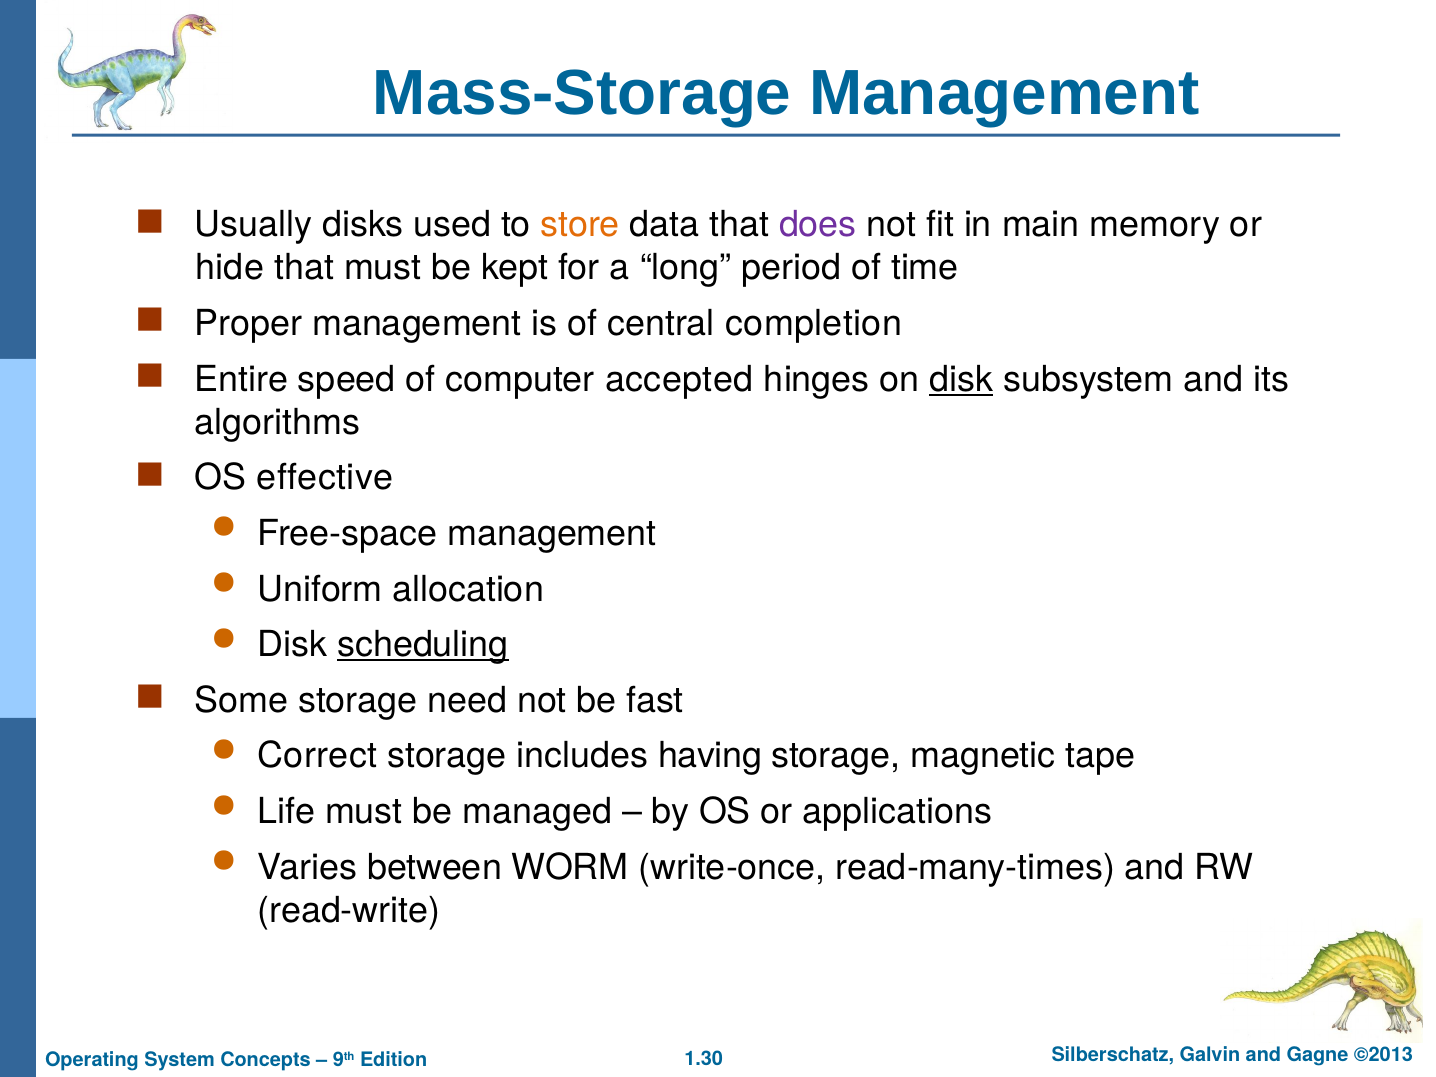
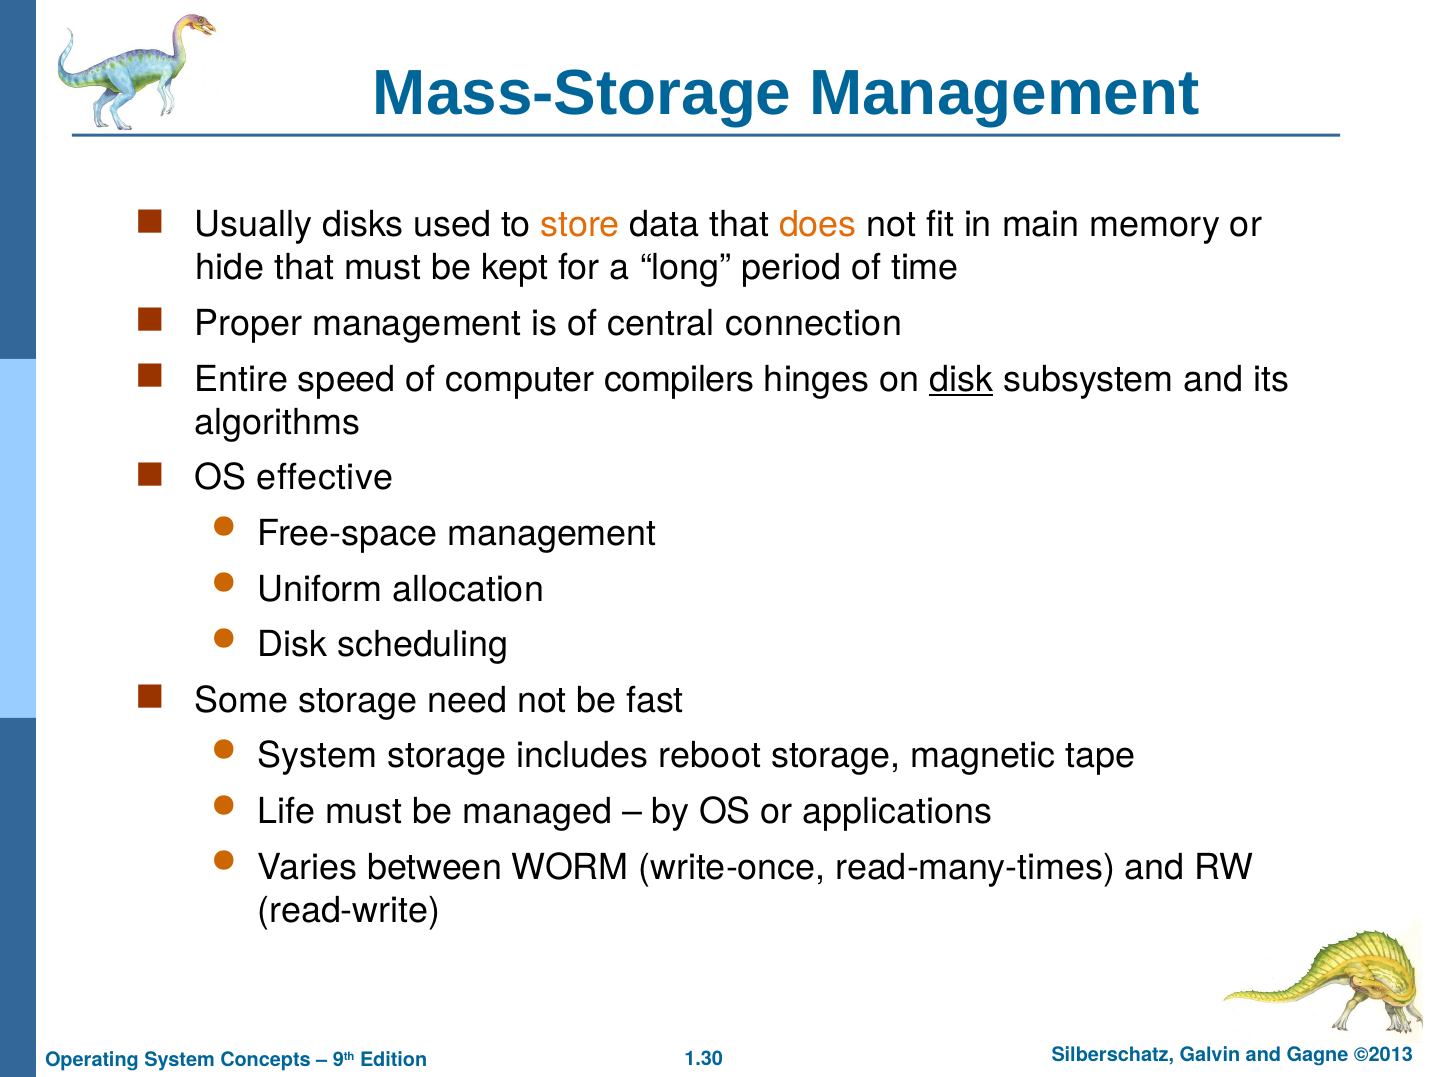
does colour: purple -> orange (818, 225)
completion: completion -> connection (814, 324)
accepted: accepted -> compilers (680, 379)
scheduling underline: present -> none (423, 645)
Correct: Correct -> System (318, 756)
having: having -> reboot (710, 756)
